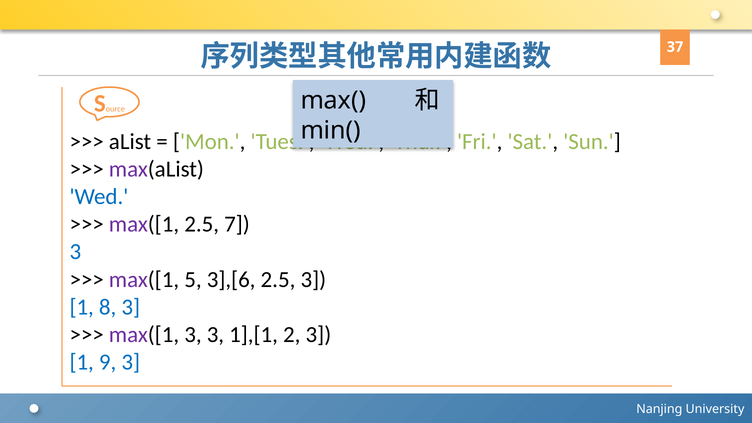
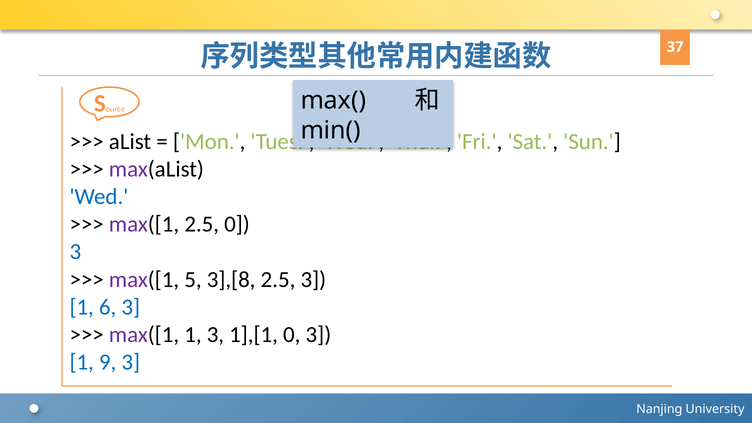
2.5 7: 7 -> 0 (237, 224)
3],[6: 3],[6 -> 3],[8 (231, 279)
8: 8 -> 6 (108, 307)
max([1 3: 3 -> 1 (193, 335)
1],[1 2: 2 -> 0 (292, 335)
